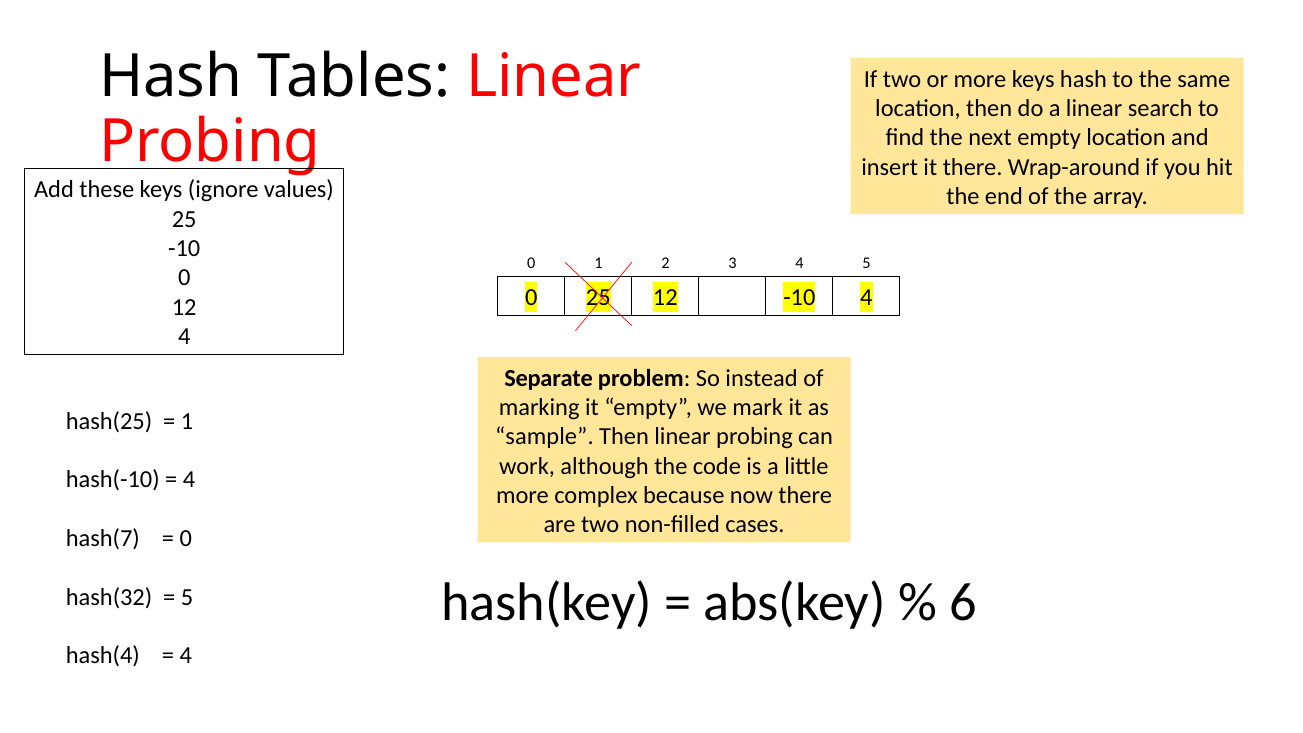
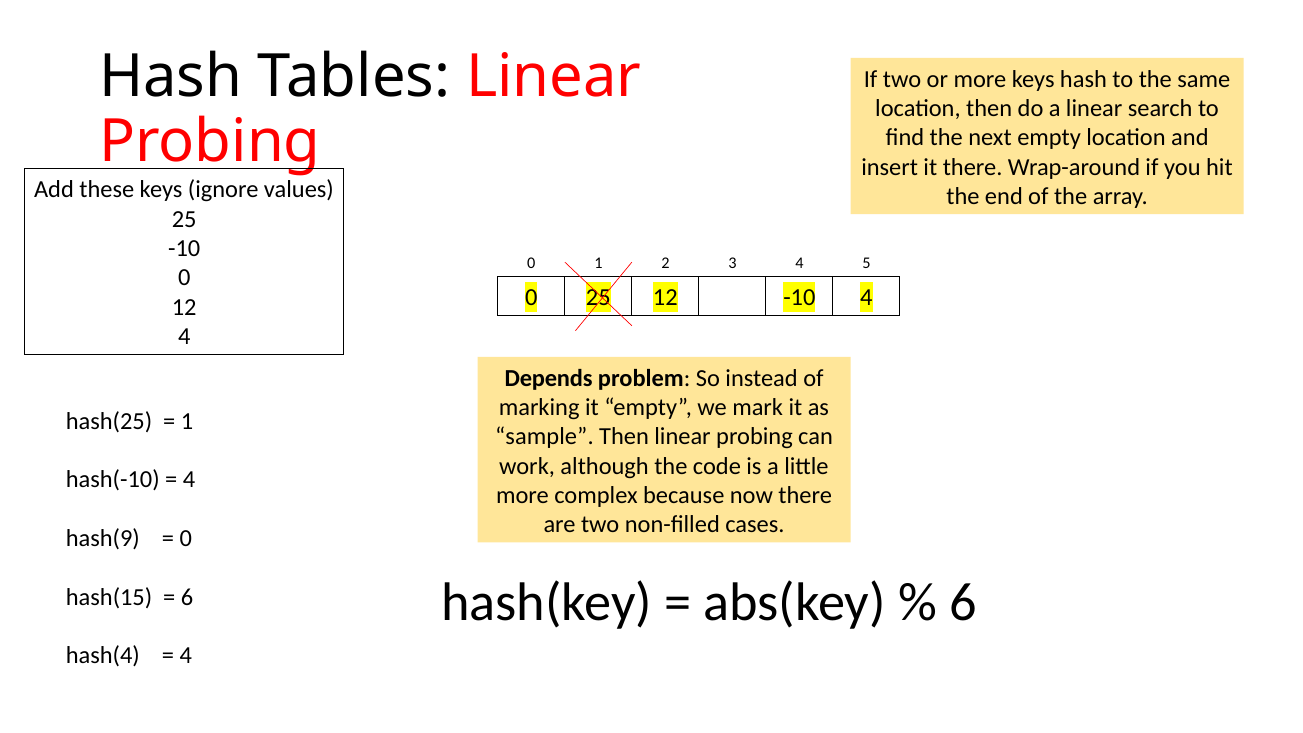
Separate: Separate -> Depends (549, 378)
hash(7: hash(7 -> hash(9 (103, 538)
hash(32: hash(32 -> hash(15 (109, 597)
5: 5 -> 6 (187, 597)
